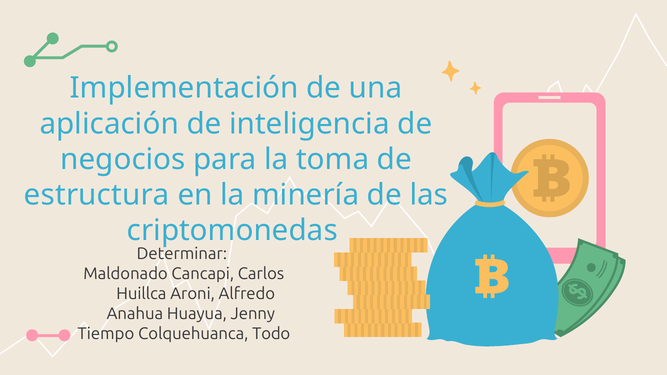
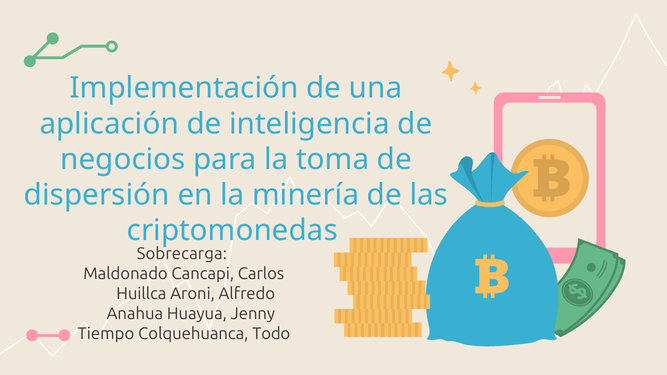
estructura: estructura -> dispersión (97, 195)
Determinar: Determinar -> Sobrecarga (182, 254)
